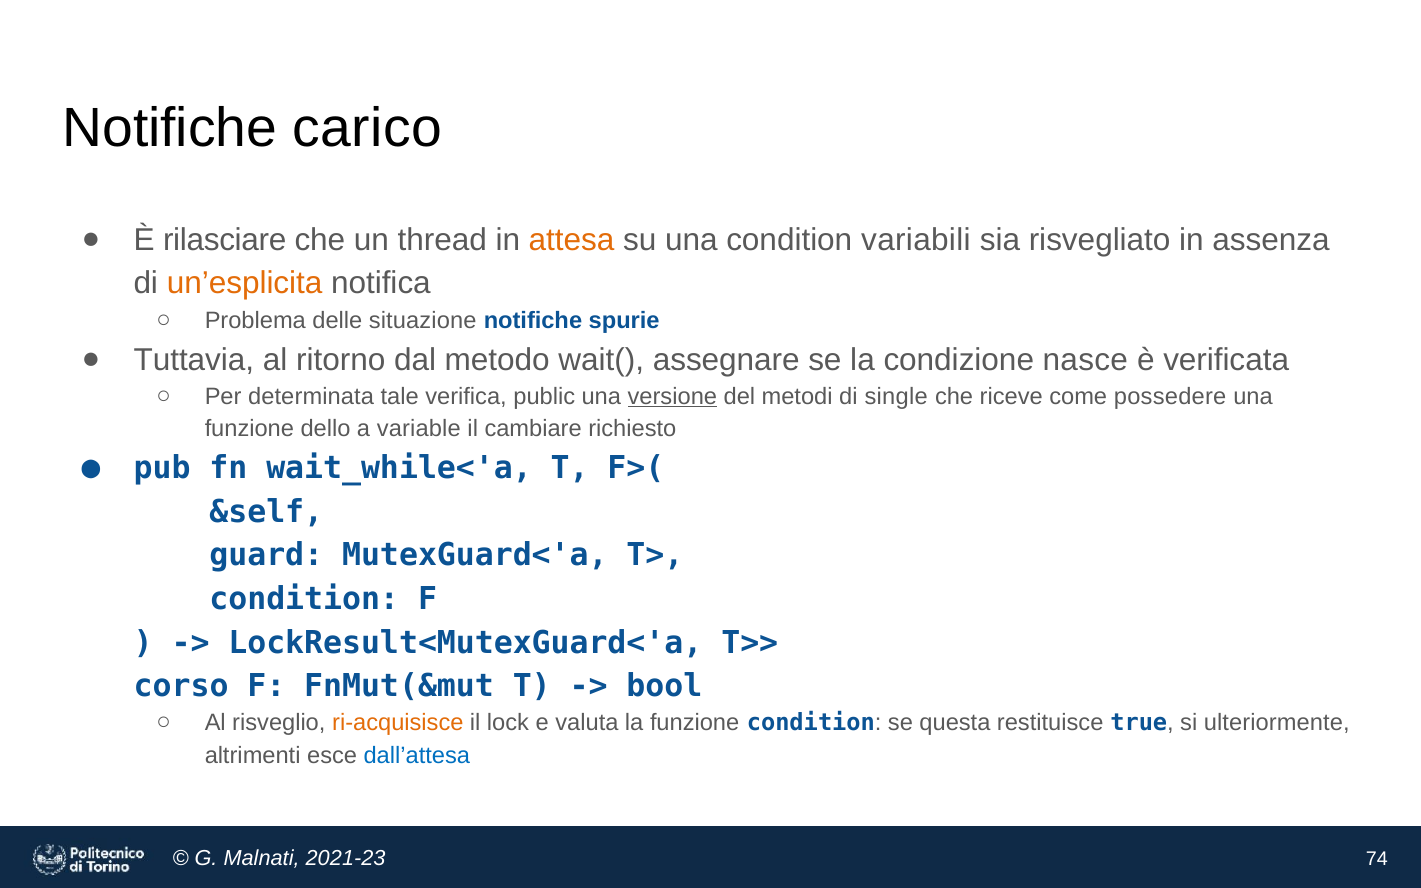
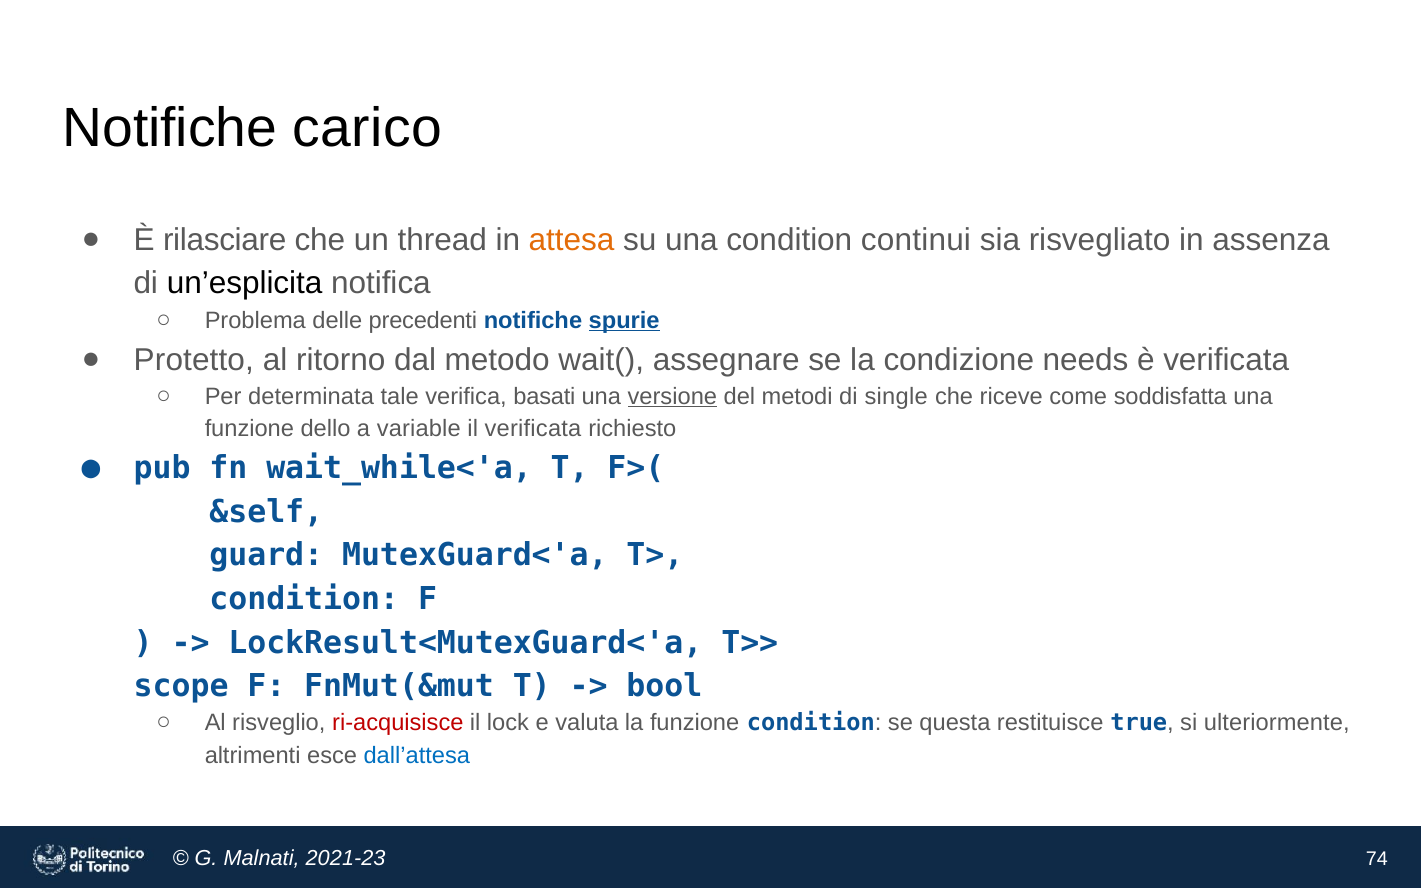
variabili: variabili -> continui (916, 240)
un’esplicita colour: orange -> black (245, 284)
situazione: situazione -> precedenti (423, 320)
spurie underline: none -> present (624, 320)
Tuttavia: Tuttavia -> Protetto (194, 360)
nasce: nasce -> needs (1085, 360)
public: public -> basati (544, 397)
possedere: possedere -> soddisfatta (1170, 397)
il cambiare: cambiare -> verificata (533, 429)
corso: corso -> scope (181, 686)
ri-acquisisce colour: orange -> red (398, 723)
